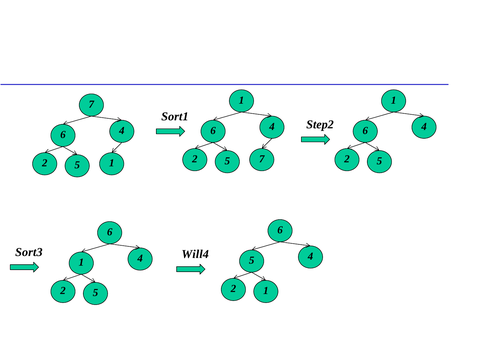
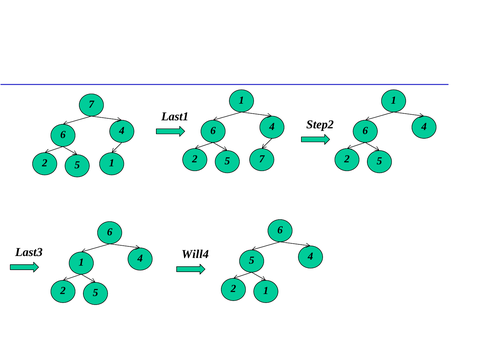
Sort1: Sort1 -> Last1 (175, 117)
Sort3: Sort3 -> Last3 (29, 252)
